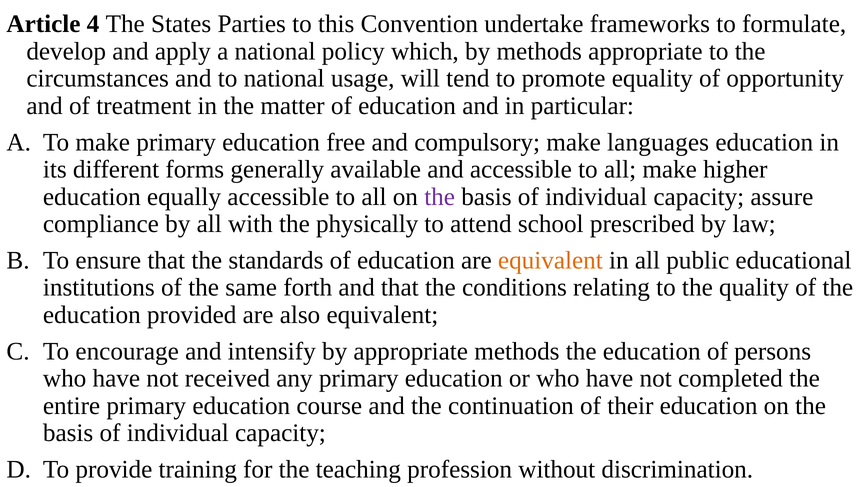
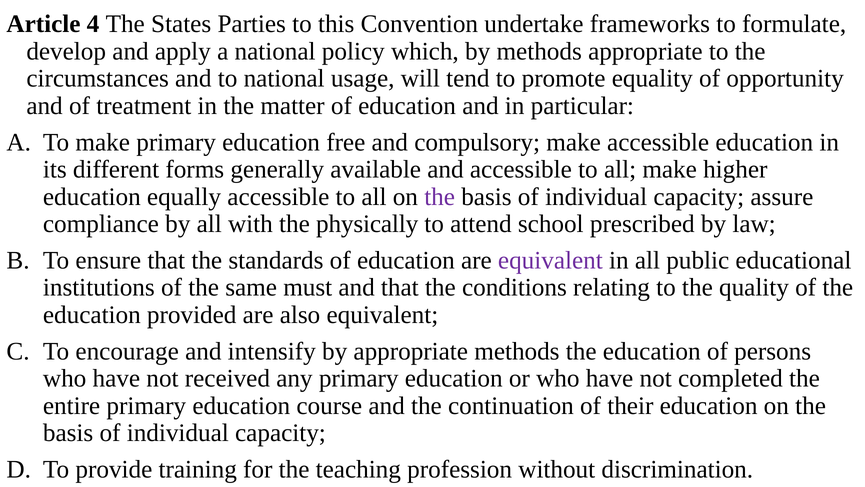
make languages: languages -> accessible (658, 142)
equivalent colour: orange -> purple (550, 260)
forth: forth -> must (308, 287)
